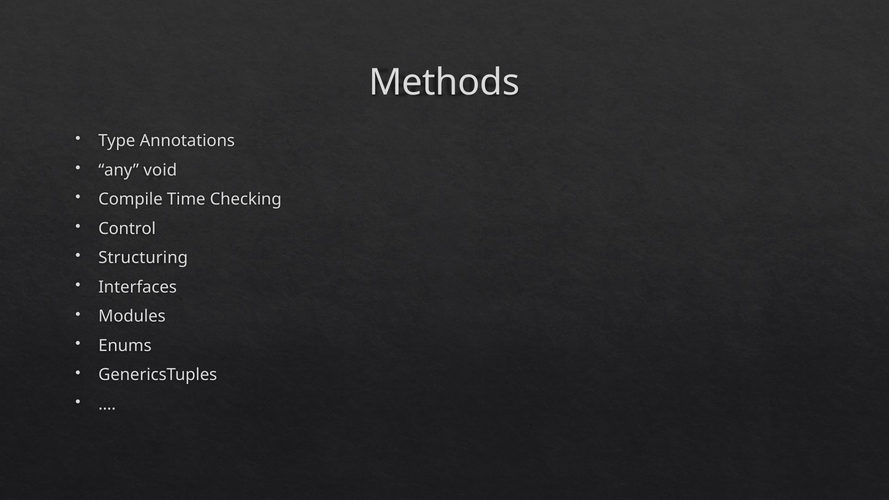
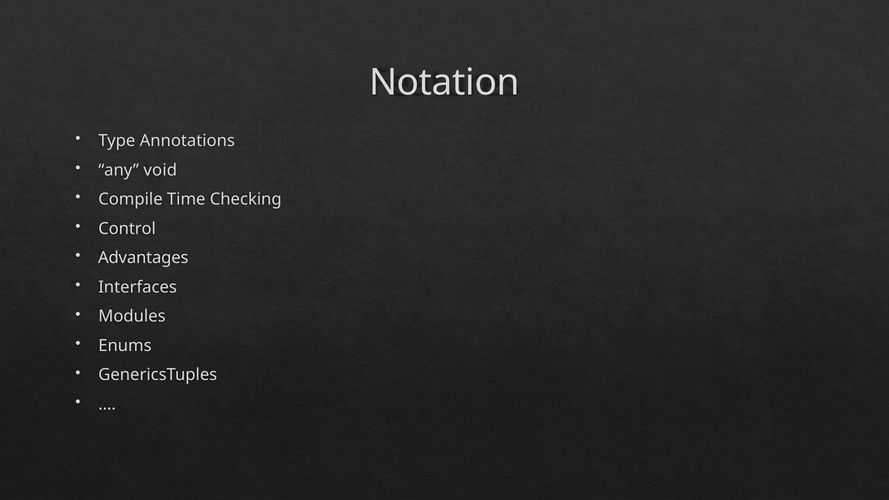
Methods: Methods -> Notation (444, 82)
Structuring: Structuring -> Advantages (143, 258)
